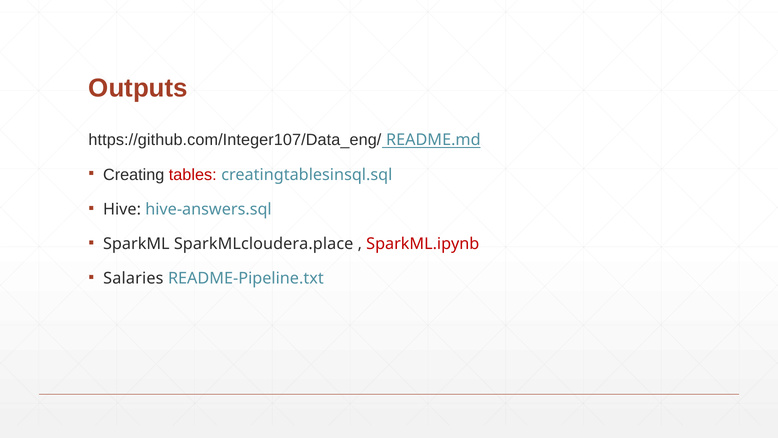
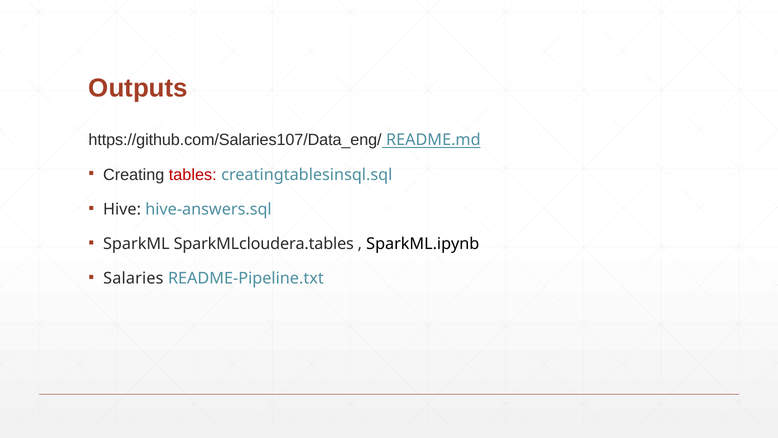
https://github.com/Integer107/Data_eng/: https://github.com/Integer107/Data_eng/ -> https://github.com/Salaries107/Data_eng/ (235, 140)
SparkMLcloudera.place: SparkMLcloudera.place -> SparkMLcloudera.tables (264, 244)
SparkML.ipynb colour: red -> black (423, 244)
